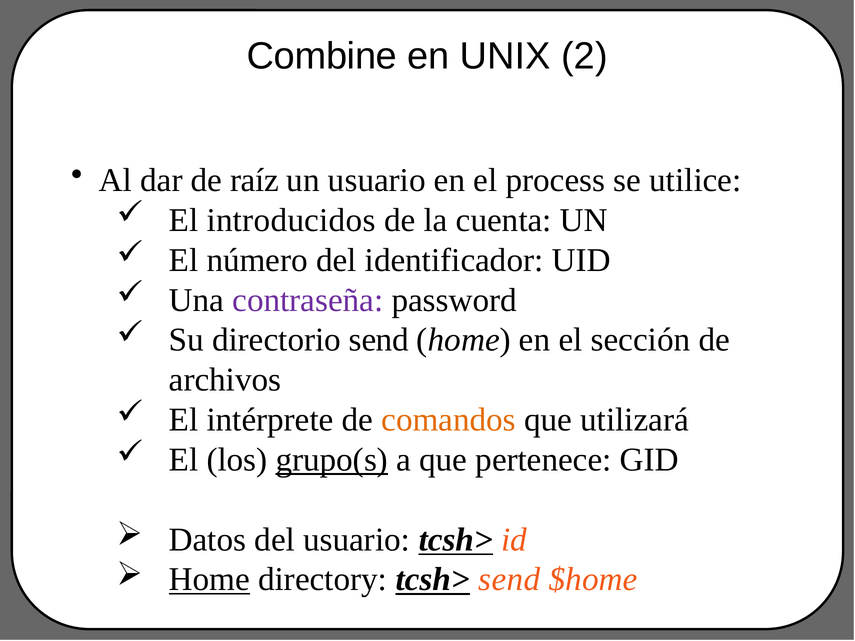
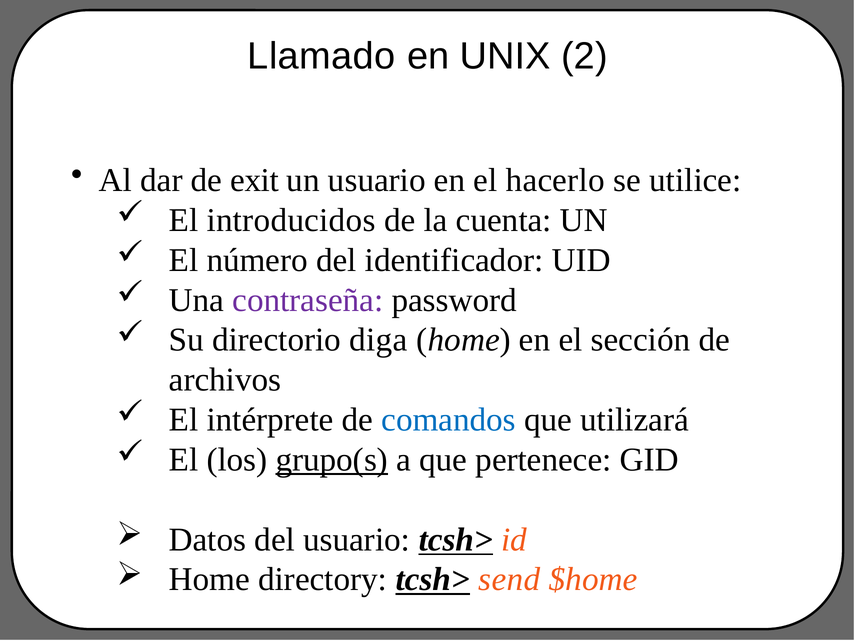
Combine: Combine -> Llamado (322, 56)
raíz: raíz -> exit (255, 180)
process: process -> hacerlo (555, 180)
directorio send: send -> diga (379, 340)
comandos colour: orange -> blue (449, 420)
Home underline: present -> none (209, 580)
